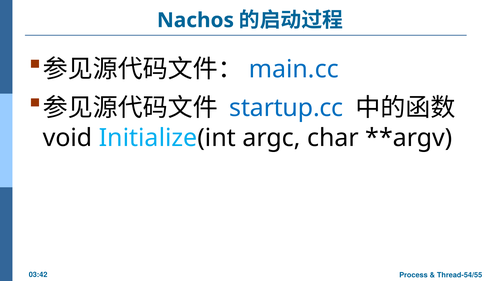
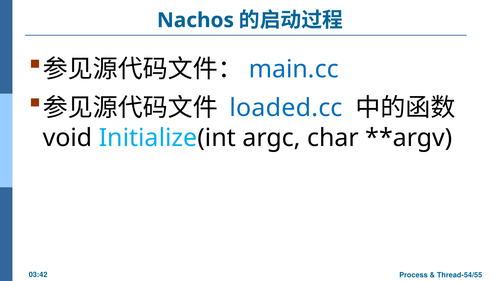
startup.cc: startup.cc -> loaded.cc (286, 108)
